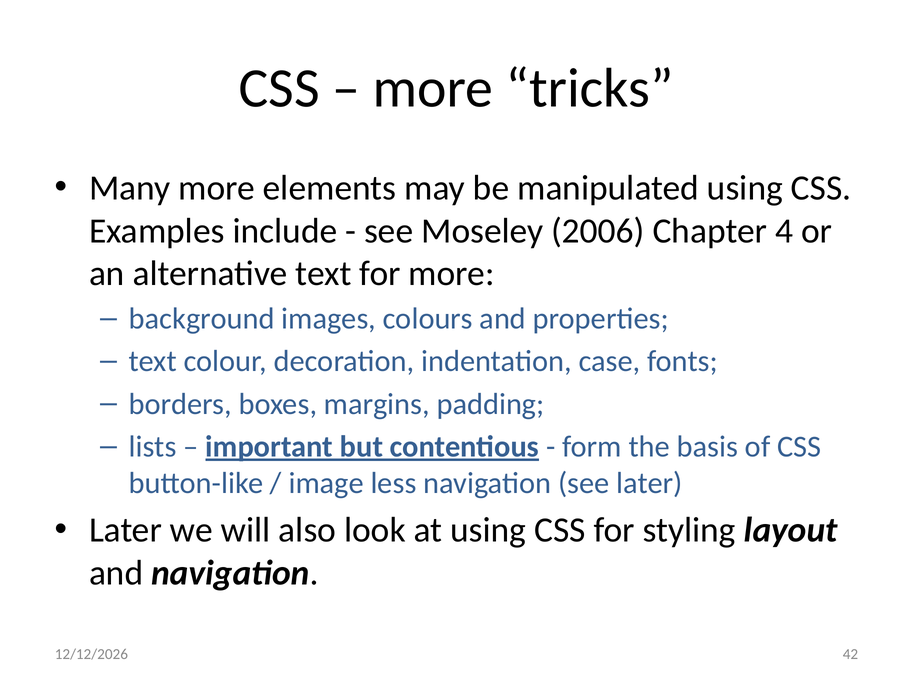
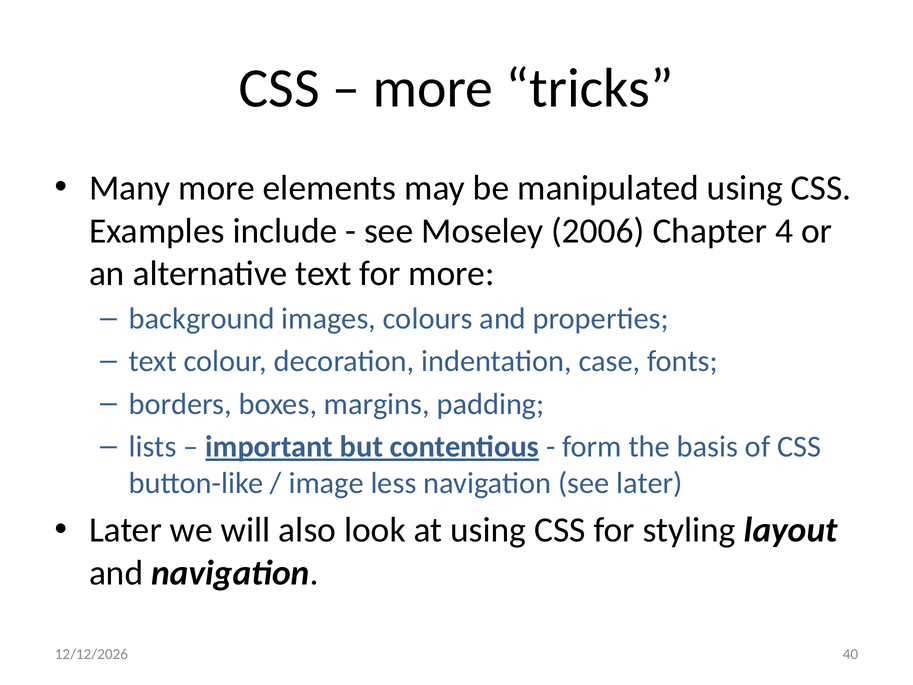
42: 42 -> 40 (851, 654)
